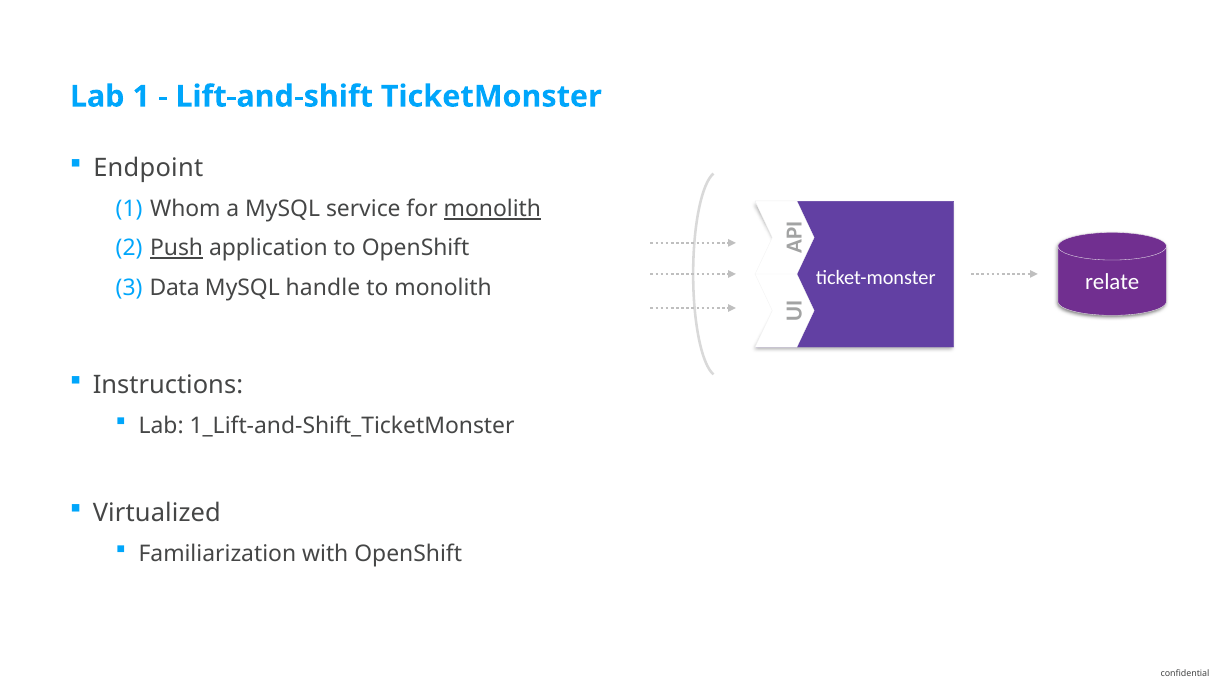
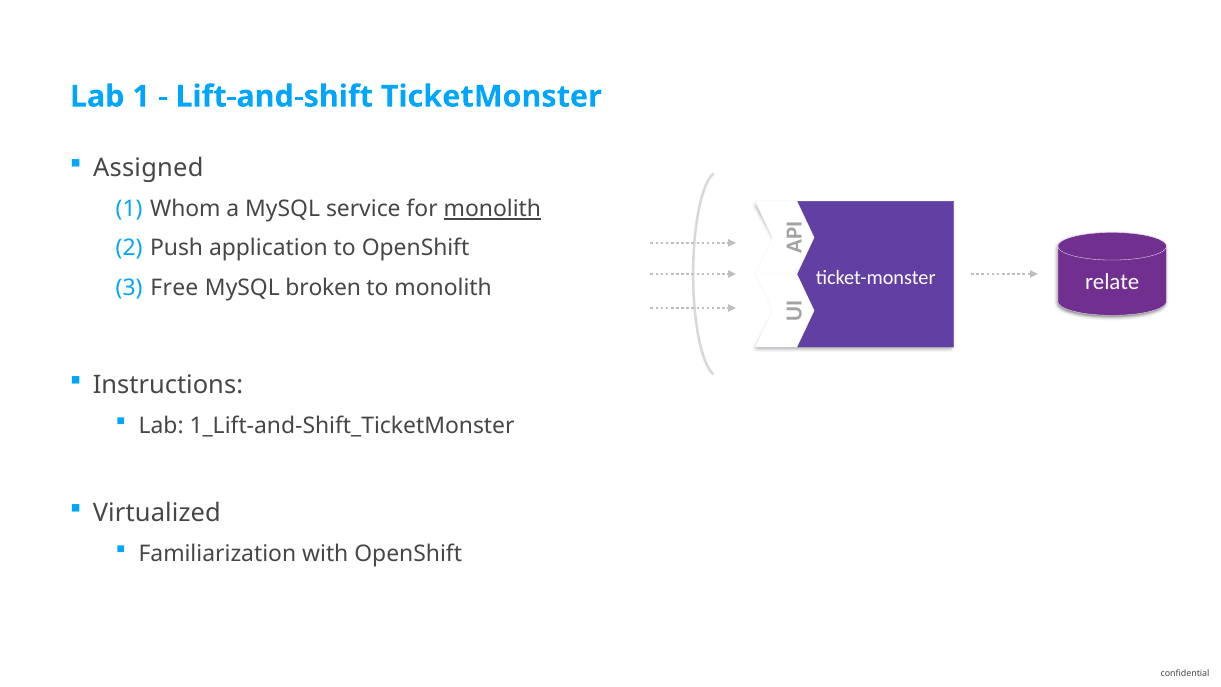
Endpoint: Endpoint -> Assigned (148, 168)
Push underline: present -> none (177, 248)
Data: Data -> Free (174, 288)
handle: handle -> broken (323, 288)
